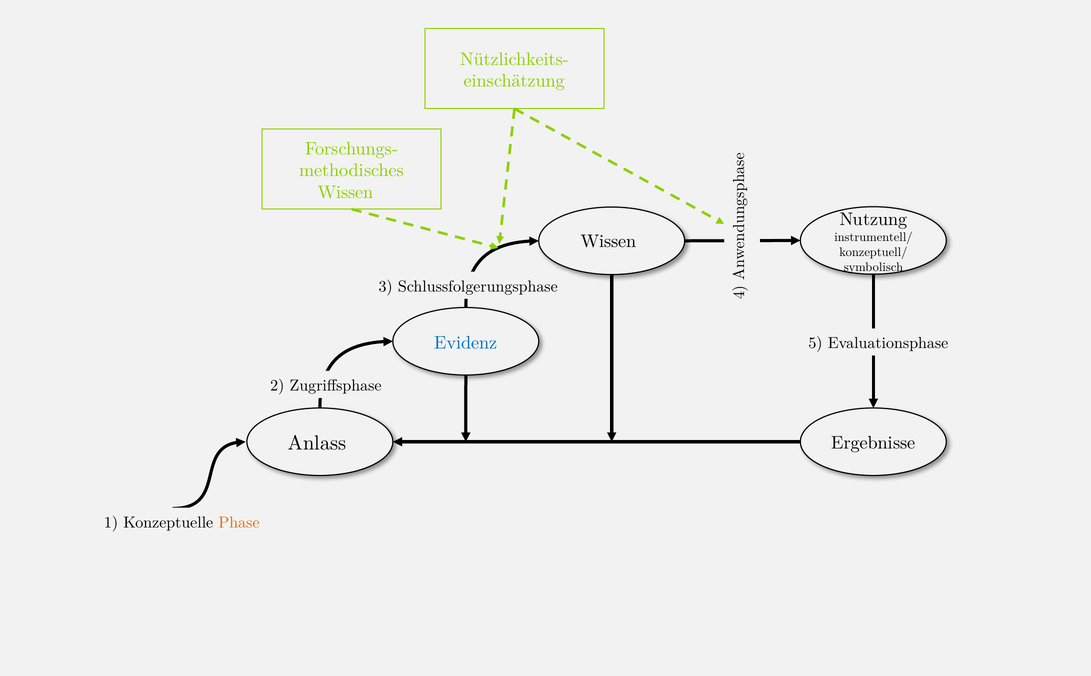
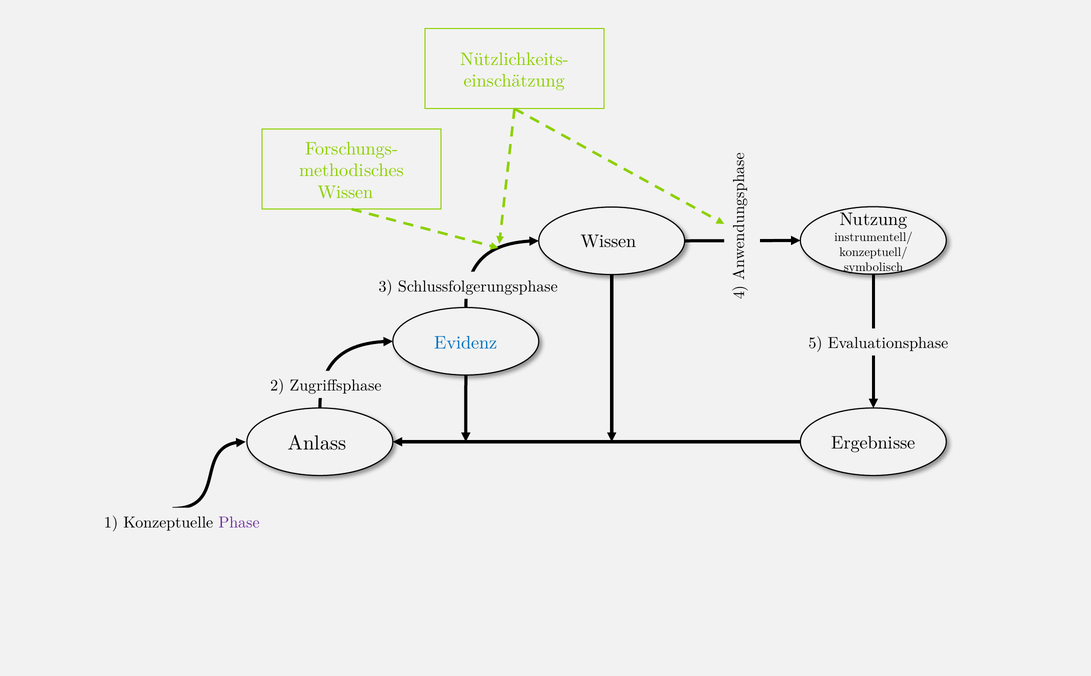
Phase colour: orange -> purple (239, 523)
